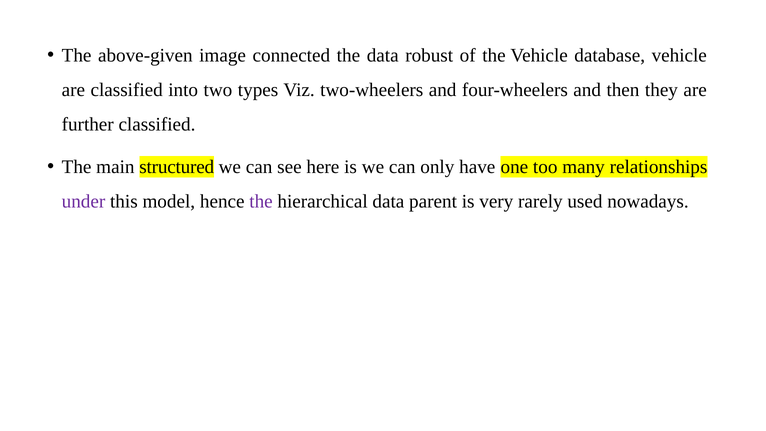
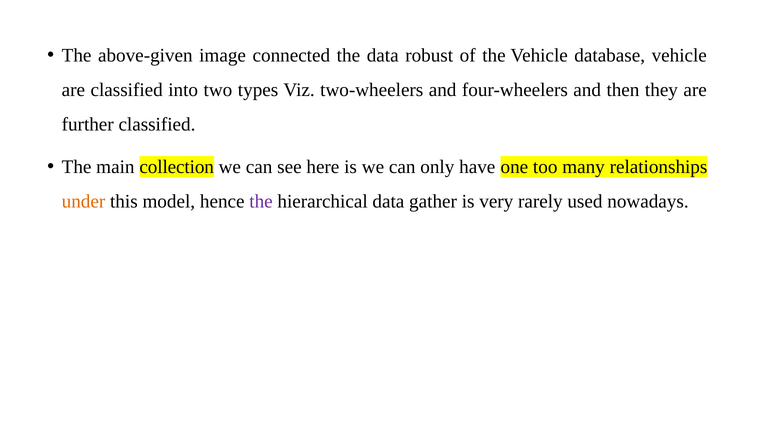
structured: structured -> collection (177, 167)
under colour: purple -> orange (84, 201)
parent: parent -> gather (433, 201)
